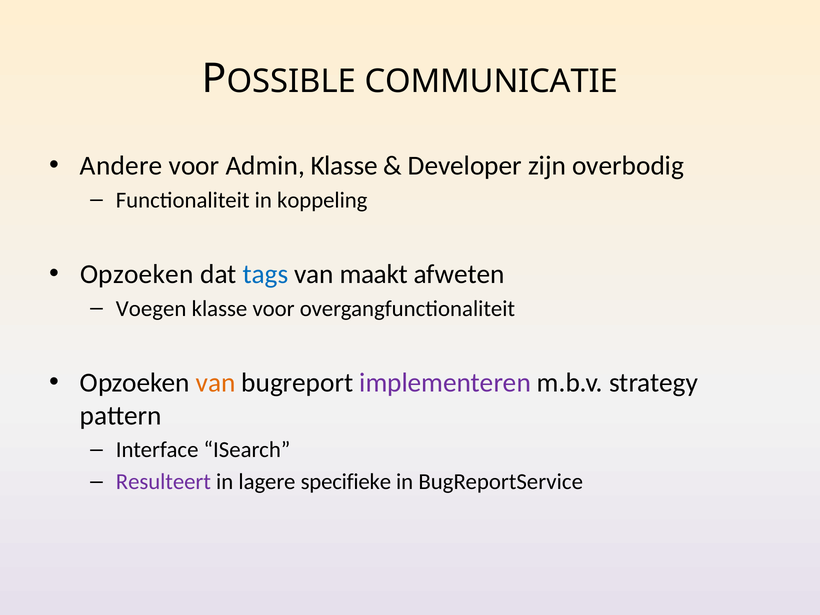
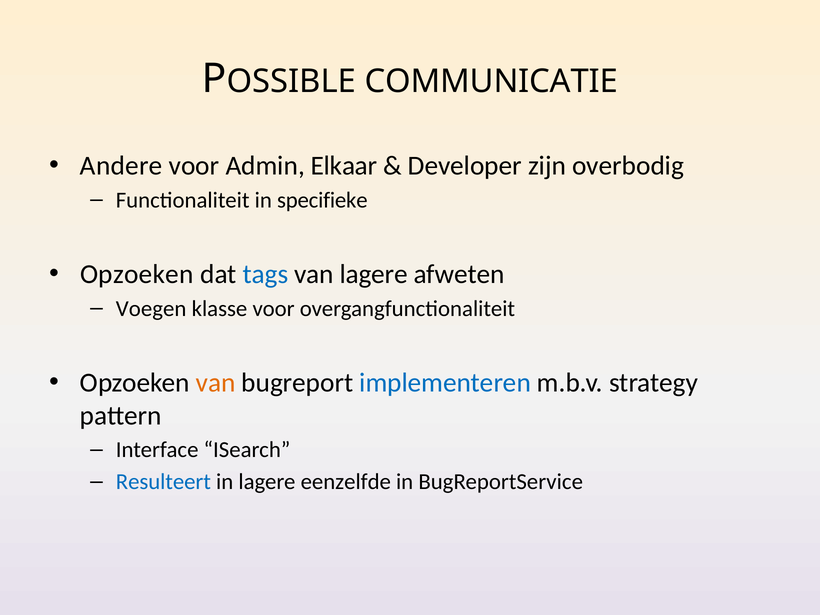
Admin Klasse: Klasse -> Elkaar (344, 166)
koppeling: koppeling -> specifieke (322, 200)
van maakt: maakt -> lagere (374, 274)
implementeren colour: purple -> blue (445, 383)
Resulteert colour: purple -> blue (163, 482)
specifieke: specifieke -> eenzelfde (346, 482)
